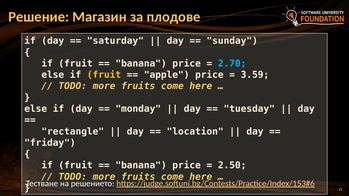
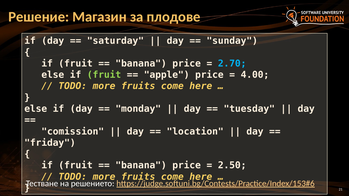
fruit colour: yellow -> light green (104, 75)
3.59: 3.59 -> 4.00 (255, 75)
rectangle: rectangle -> comission (73, 132)
